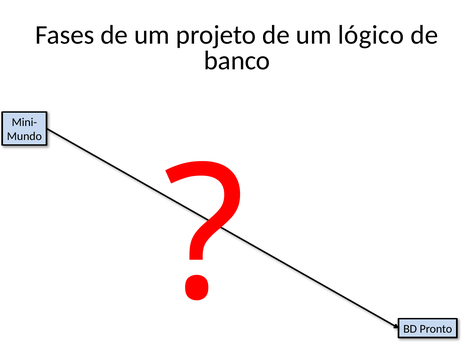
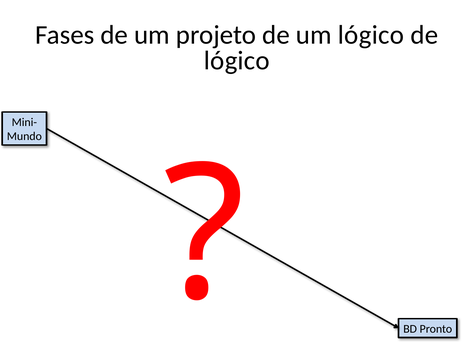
banco: banco -> lógico (237, 61)
